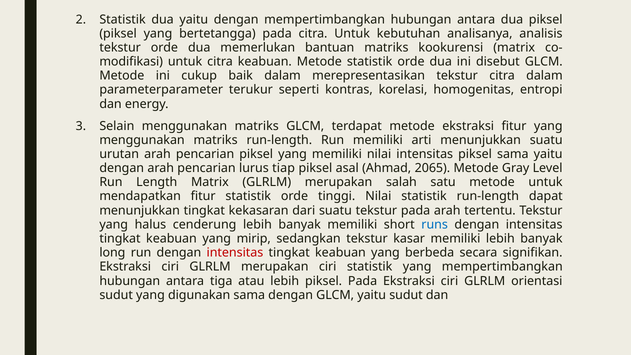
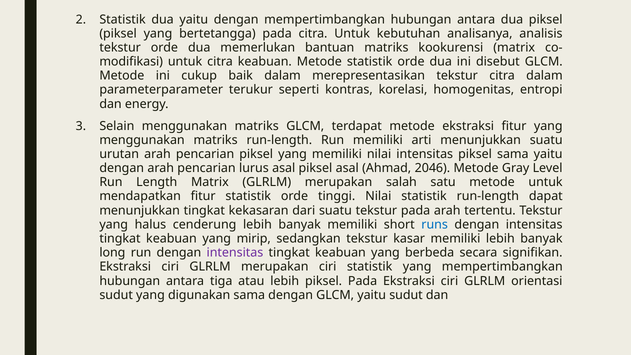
lurus tiap: tiap -> asal (284, 168)
2065: 2065 -> 2046 (432, 168)
intensitas colour: red -> purple (235, 253)
